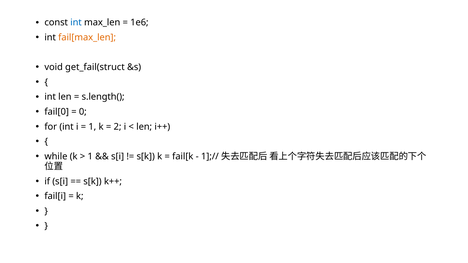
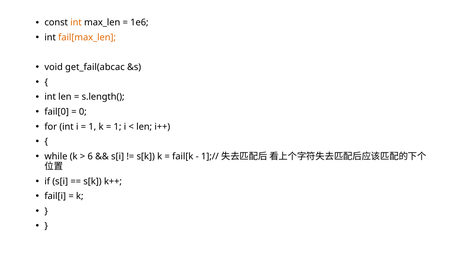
int colour: blue -> orange (76, 23)
get_fail(struct: get_fail(struct -> get_fail(abcac (95, 67)
2: 2 -> 1 (118, 127)
1: 1 -> 6 (90, 157)
